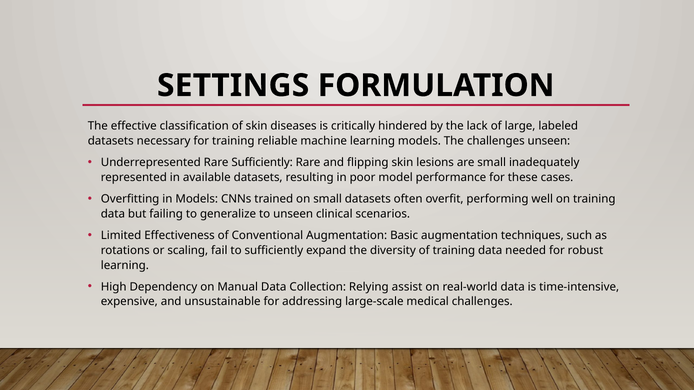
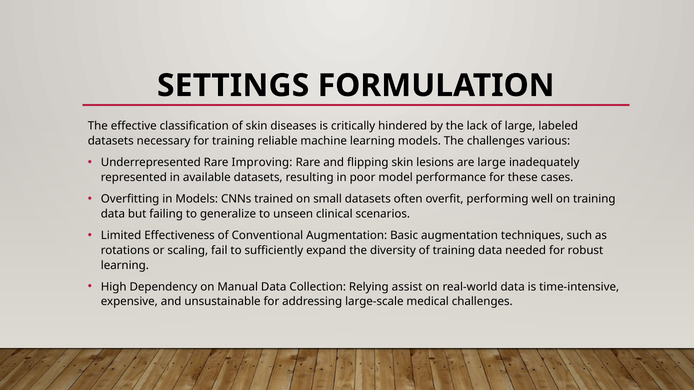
challenges unseen: unseen -> various (549, 141)
Rare Sufficiently: Sufficiently -> Improving (262, 163)
are small: small -> large (492, 163)
